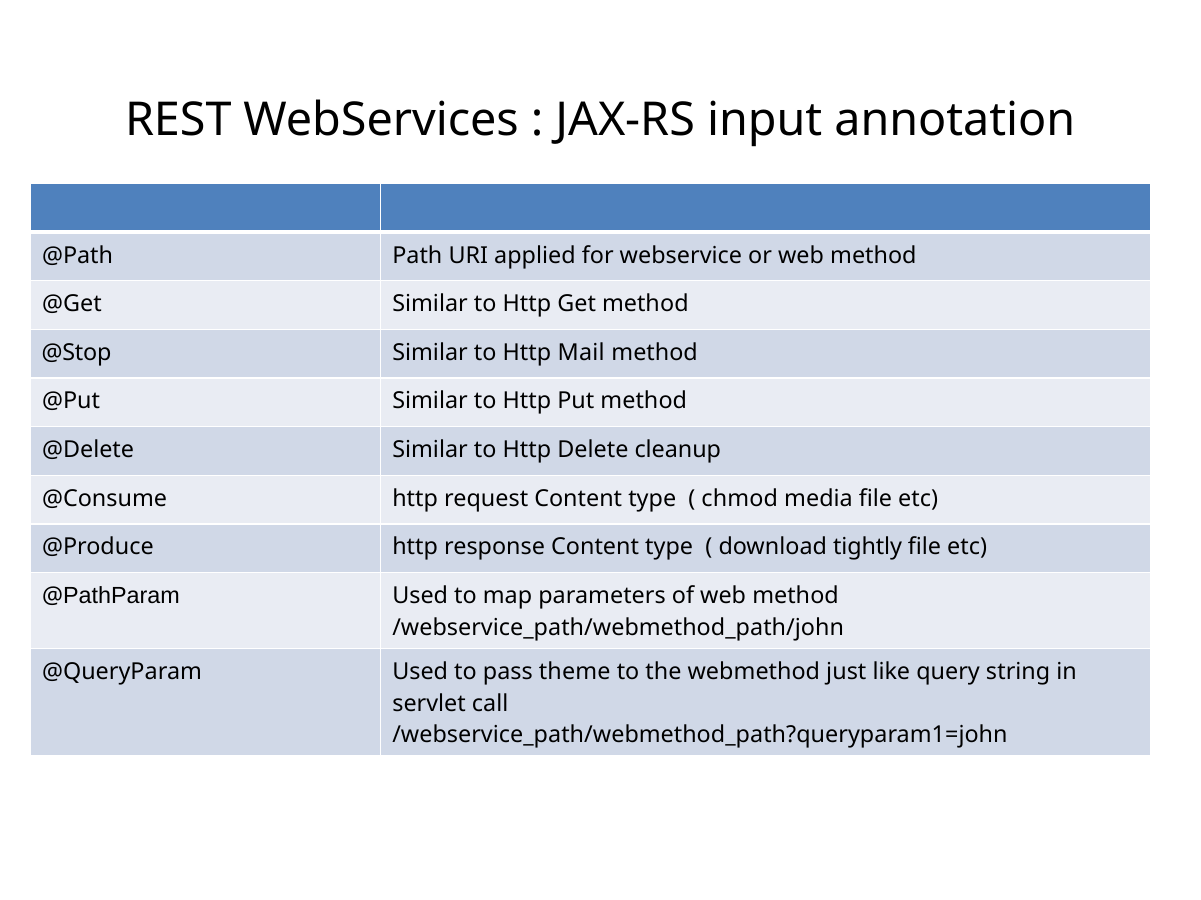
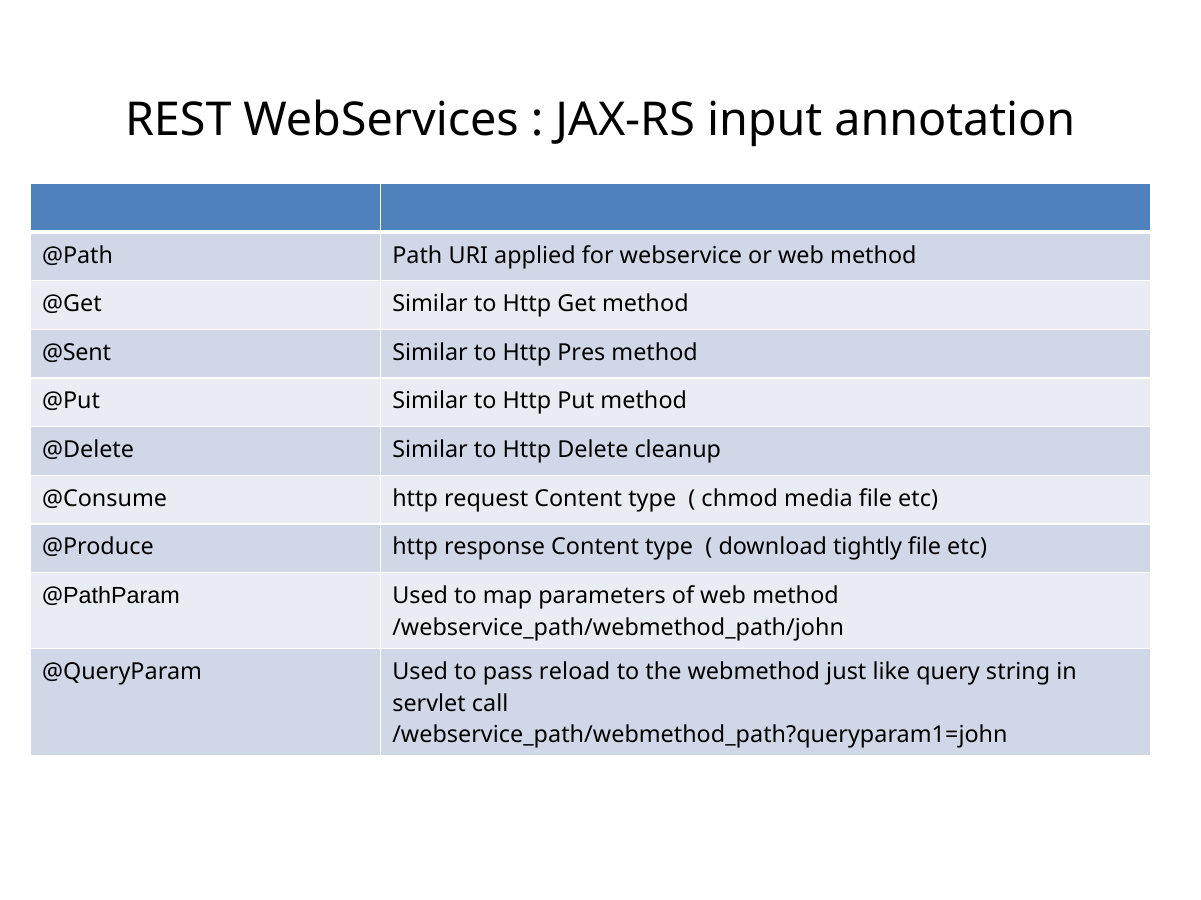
@Stop: @Stop -> @Sent (77, 353)
Mail: Mail -> Pres (581, 353)
theme: theme -> reload (575, 672)
